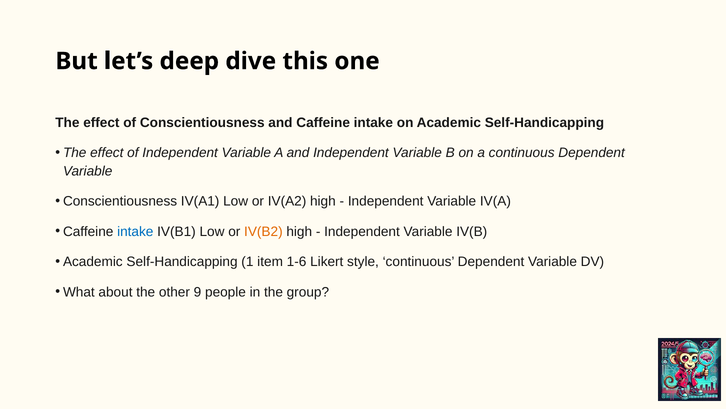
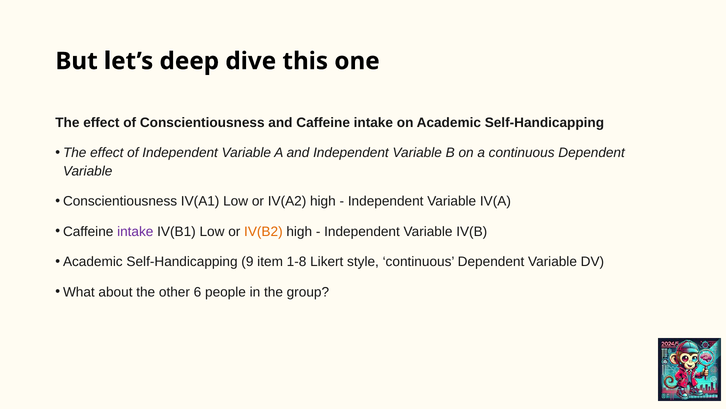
intake colour: blue -> purple (135, 231)
1: 1 -> 9 (247, 262)
1-6: 1-6 -> 1-8 (297, 262)
9: 9 -> 6 (197, 292)
